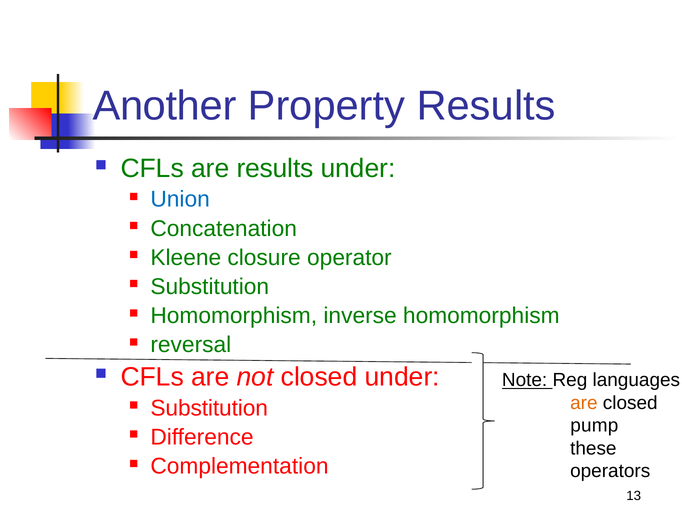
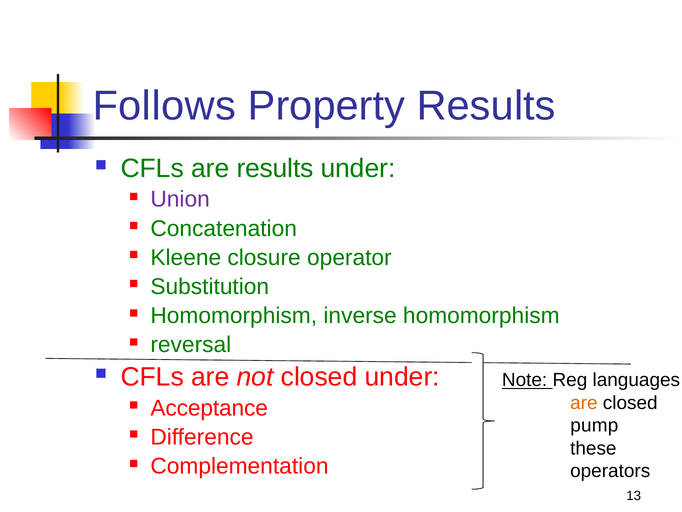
Another: Another -> Follows (164, 106)
Union colour: blue -> purple (180, 199)
Substitution: Substitution -> Acceptance (209, 408)
